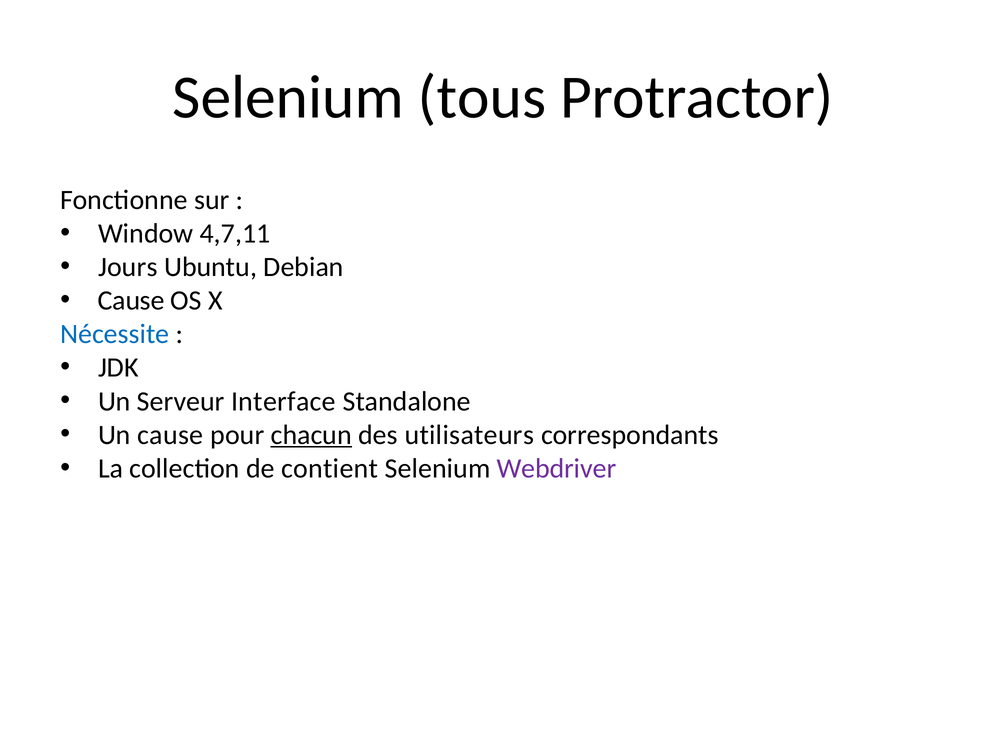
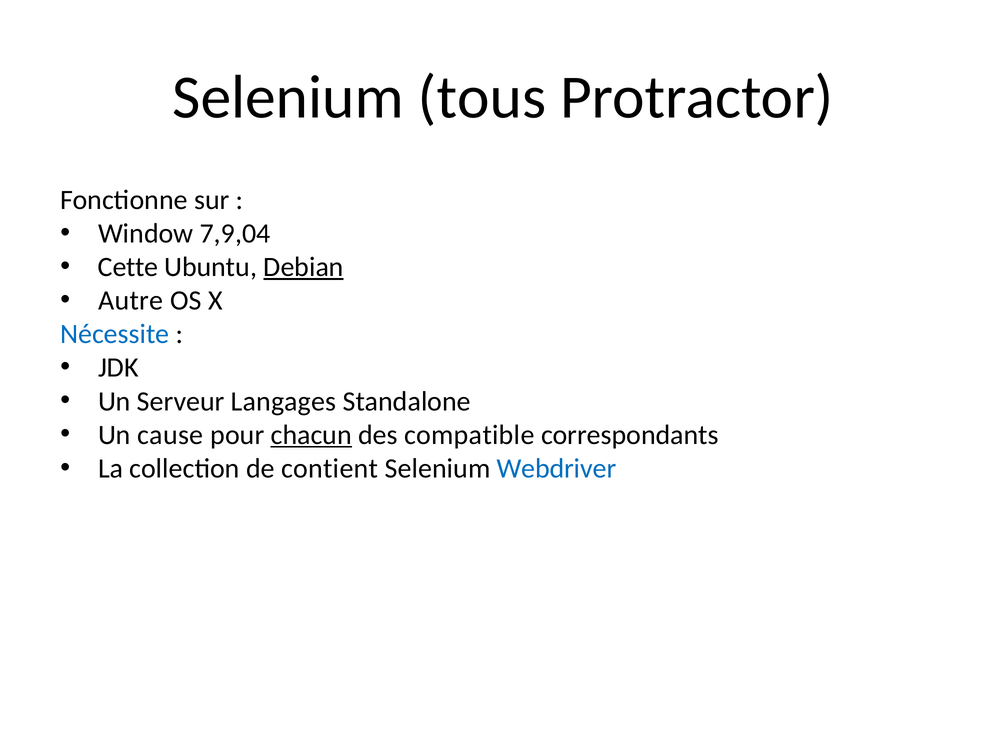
4,7,11: 4,7,11 -> 7,9,04 (235, 234)
Jours: Jours -> Cette (128, 267)
Debian underline: none -> present (304, 267)
Cause: Cause -> Autre (131, 301)
Interface: Interface -> Langages (284, 401)
utilisateurs: utilisateurs -> compatible (469, 435)
Webdriver colour: purple -> blue (557, 469)
